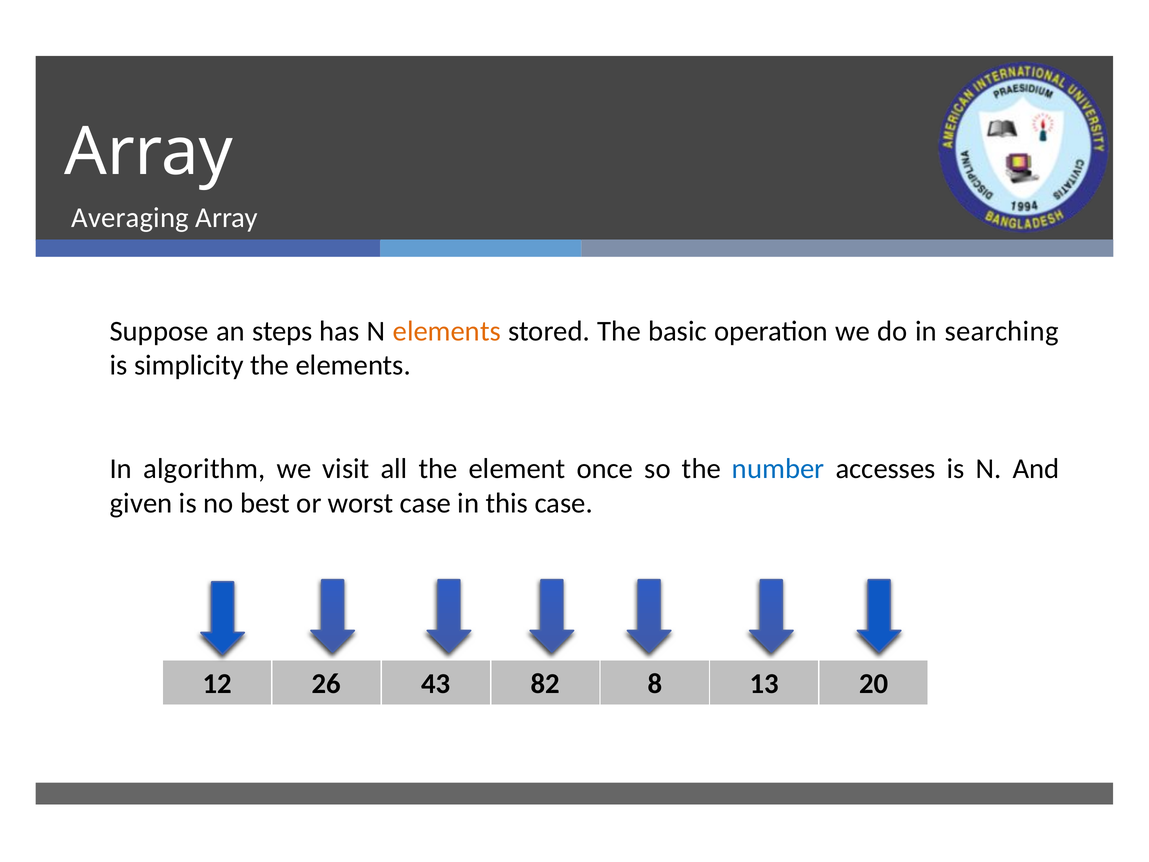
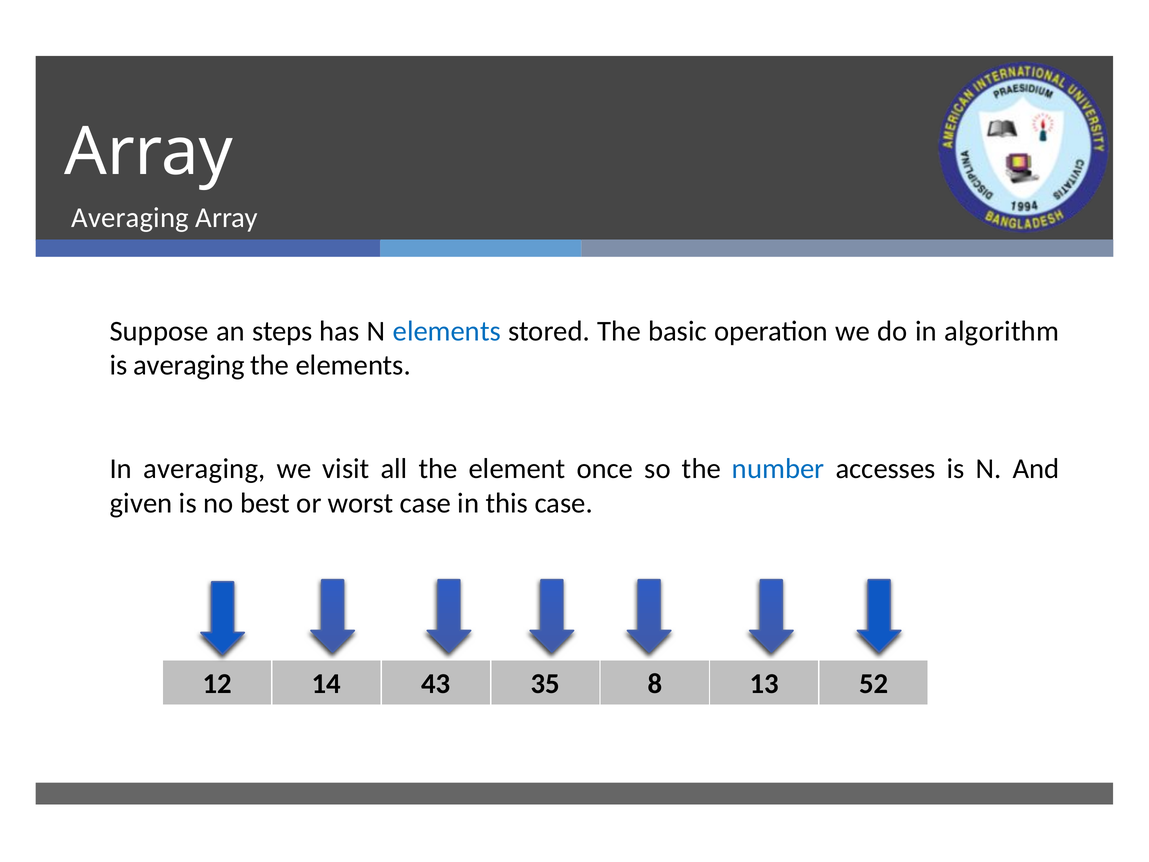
elements colour: orange -> blue (447, 331)
searching: searching -> algorithm (1002, 331)
is simplicity: simplicity -> averaging (189, 365)
In algorithm: algorithm -> averaging (204, 469)
26: 26 -> 14 (326, 683)
82: 82 -> 35 (545, 683)
20: 20 -> 52 (874, 683)
